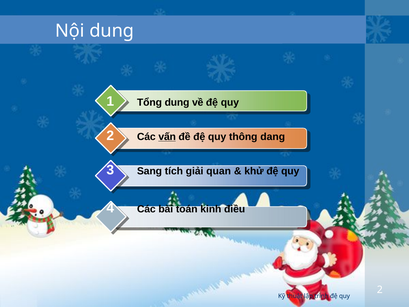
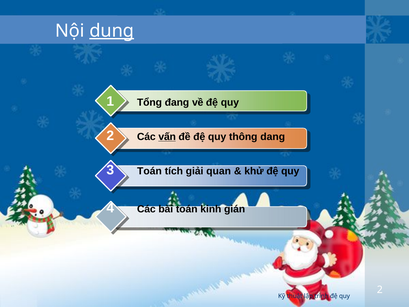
dung underline: none -> present (112, 31)
Tổng dung: dung -> đang (177, 102)
Sang: Sang -> Toán (149, 171)
điều: điều -> gián (235, 209)
